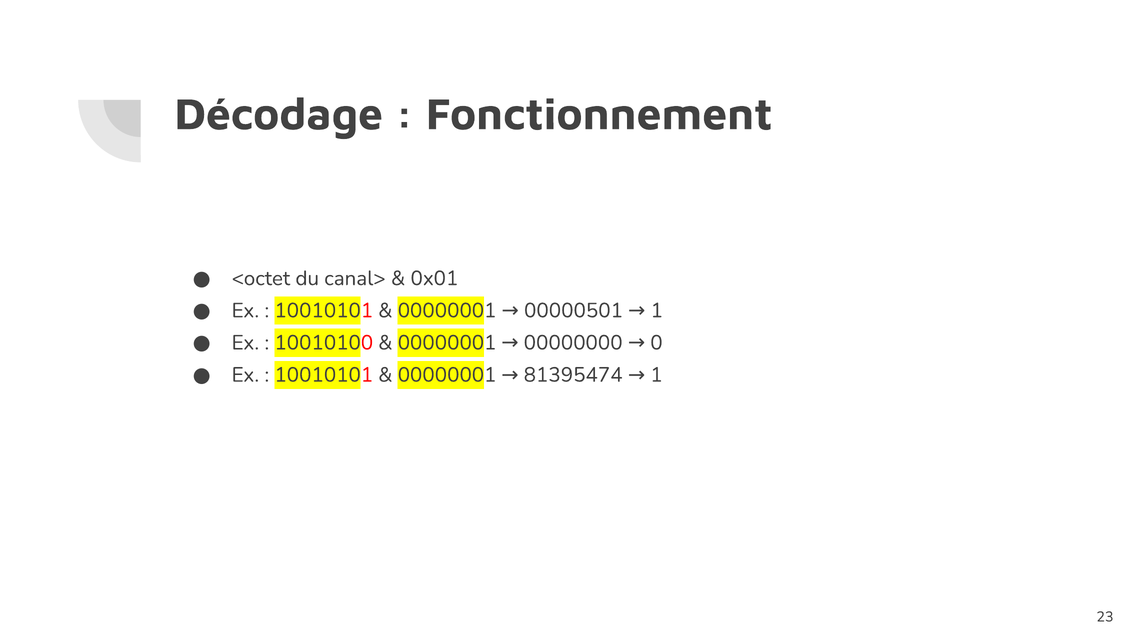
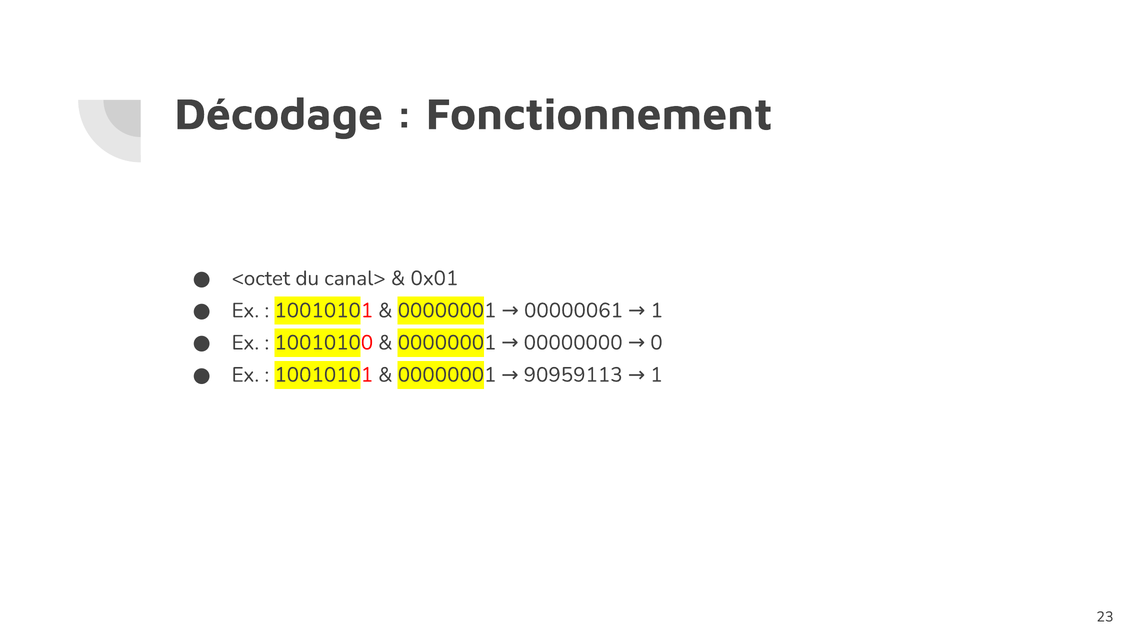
00000501: 00000501 -> 00000061 (574, 310)
81395474: 81395474 -> 90959113 (573, 375)
